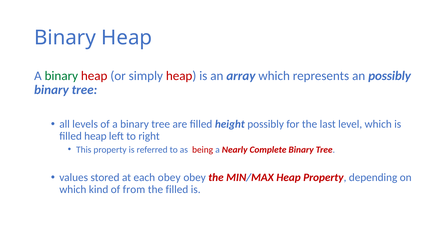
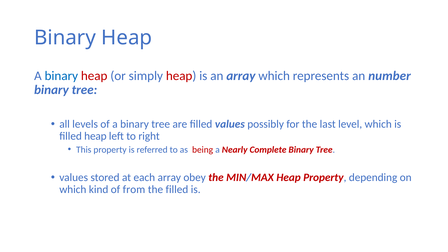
binary colour: green -> blue (61, 76)
an possibly: possibly -> number (390, 76)
filled height: height -> values (230, 124)
each obey: obey -> array (169, 177)
